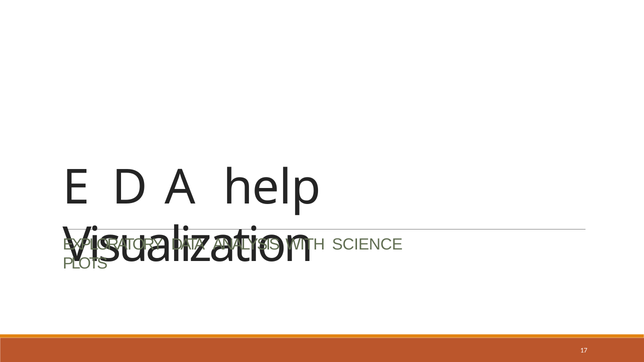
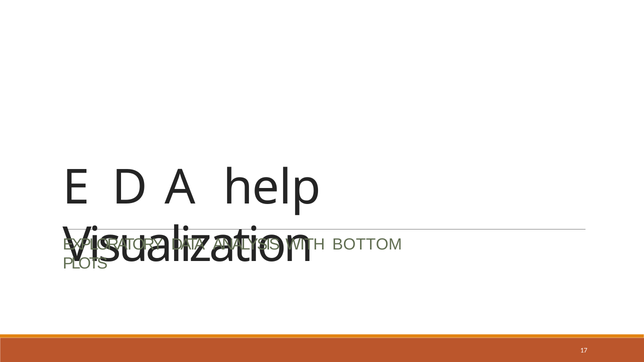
SCIENCE: SCIENCE -> BOTTOM (367, 244)
